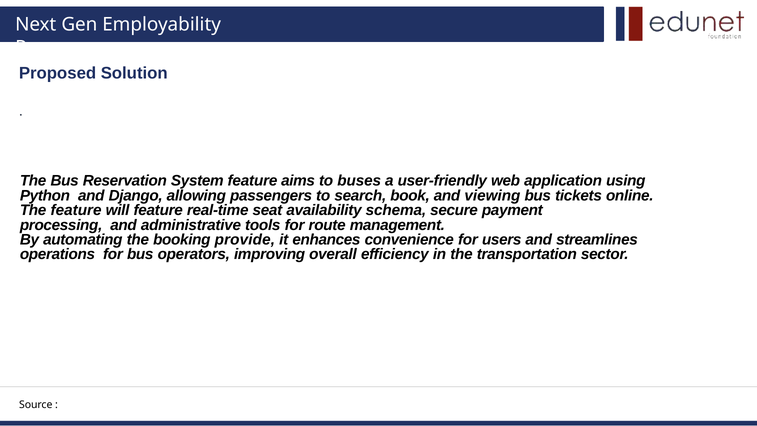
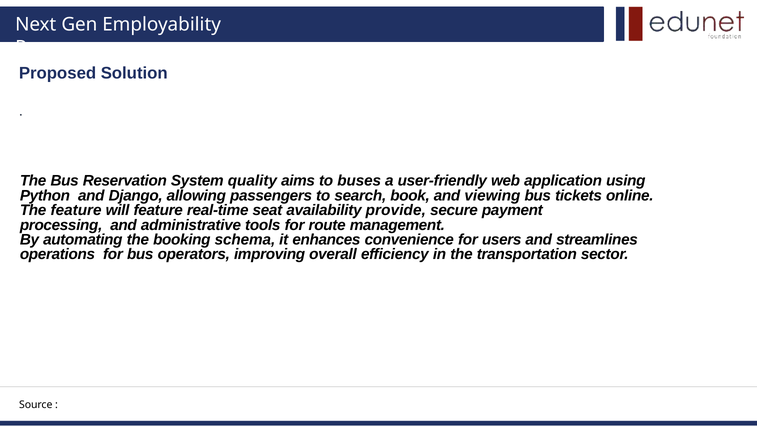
System feature: feature -> quality (252, 181)
schema: schema -> provide (396, 210)
provide: provide -> schema (245, 240)
